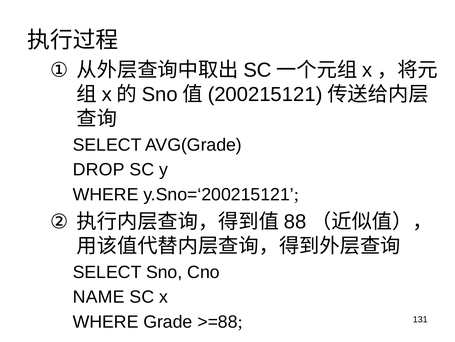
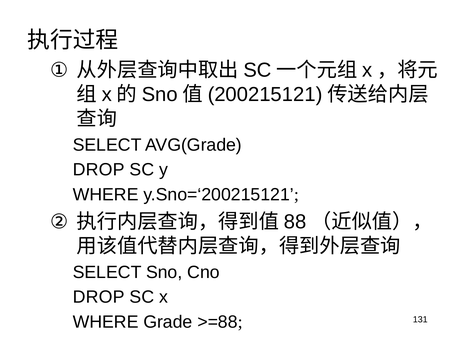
NAME: NAME -> DROP (99, 296)
